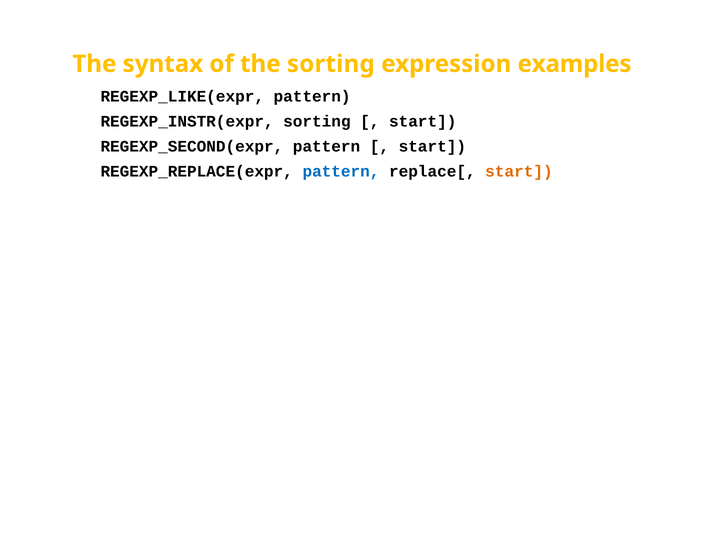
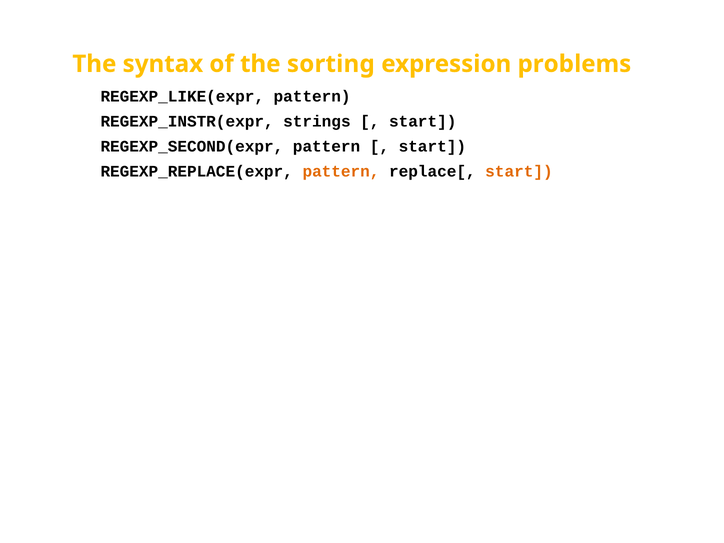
examples: examples -> problems (574, 64)
REGEXP_INSTR(expr sorting: sorting -> strings (317, 122)
pattern colour: blue -> orange (341, 171)
